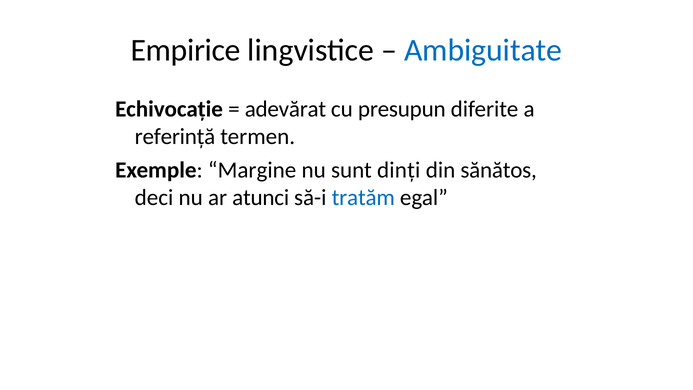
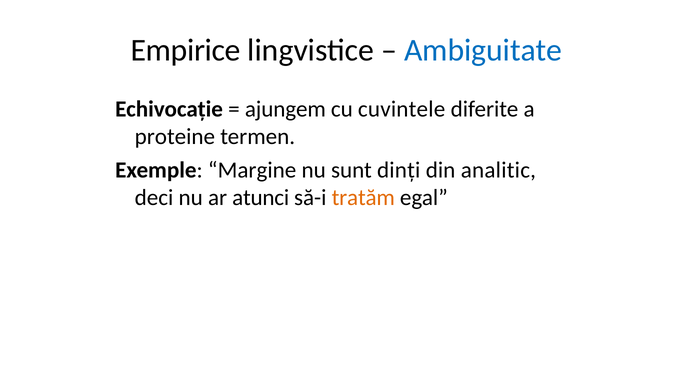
adevărat: adevărat -> ajungem (285, 109)
presupun: presupun -> cuvintele (402, 109)
referință: referință -> proteine (175, 137)
sănătos: sănătos -> analitic (498, 170)
tratăm colour: blue -> orange (363, 198)
